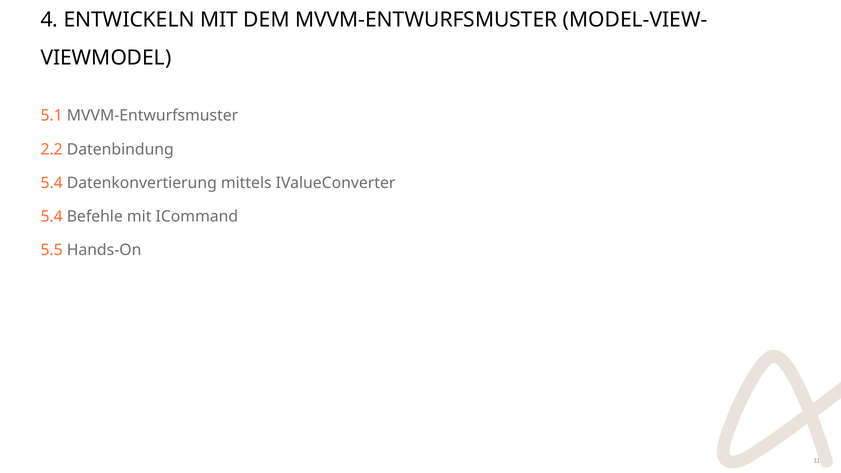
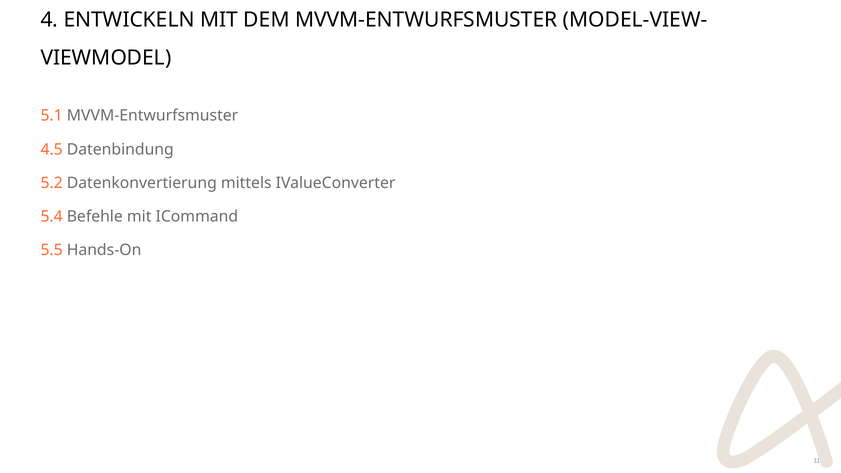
2.2: 2.2 -> 4.5 (52, 149)
5.4: 5.4 -> 5.2 (52, 183)
